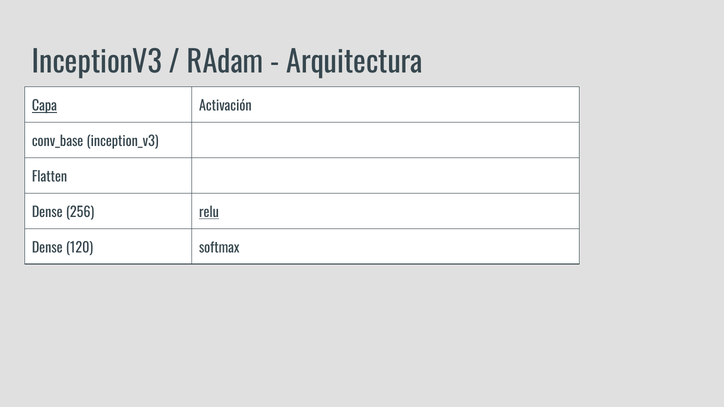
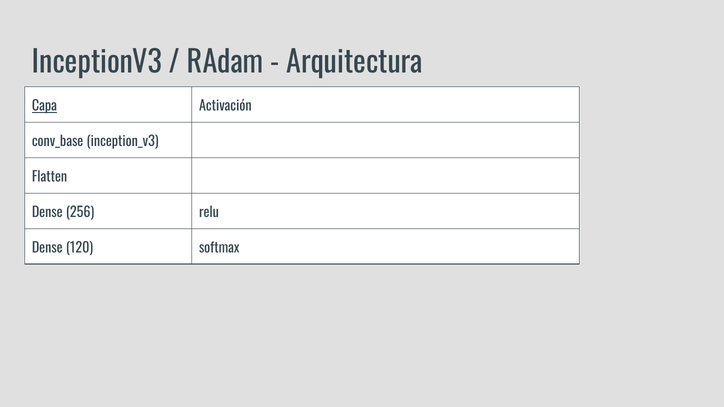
relu underline: present -> none (209, 213)
